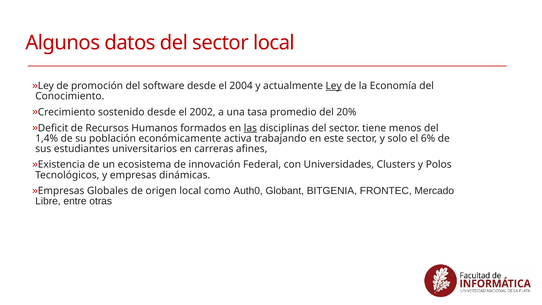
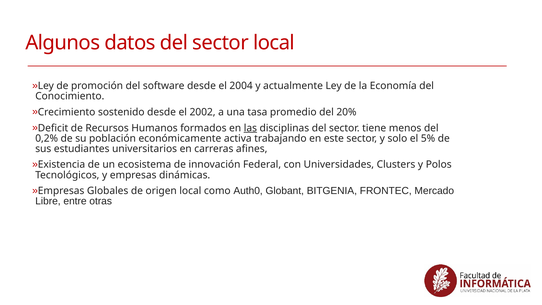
Ley underline: present -> none (334, 86)
1,4%: 1,4% -> 0,2% (47, 138)
6%: 6% -> 5% (428, 138)
